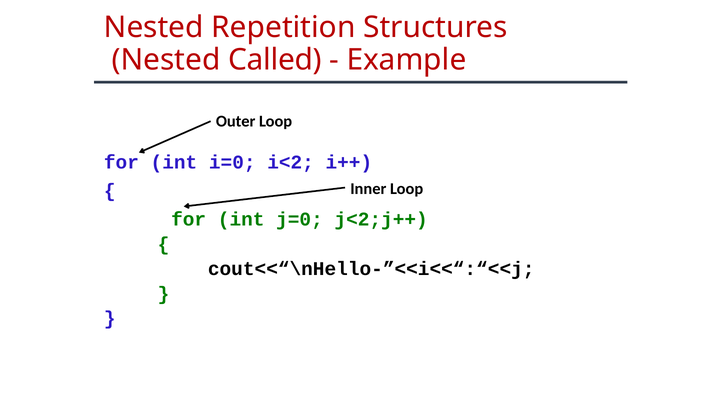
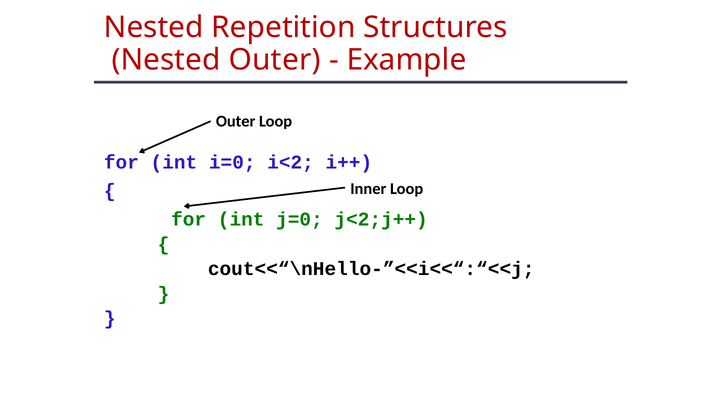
Nested Called: Called -> Outer (275, 60)
